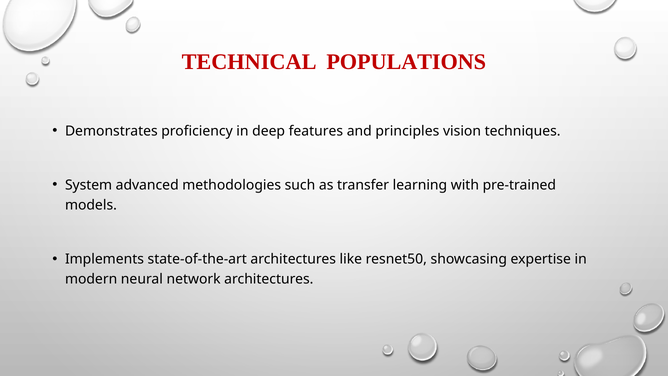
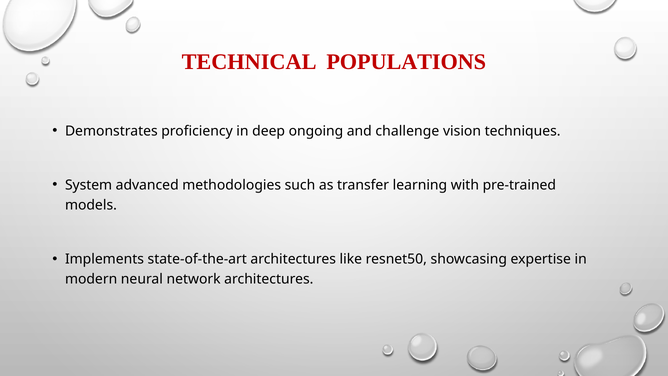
features: features -> ongoing (316, 131)
principles: principles -> challenge (407, 131)
